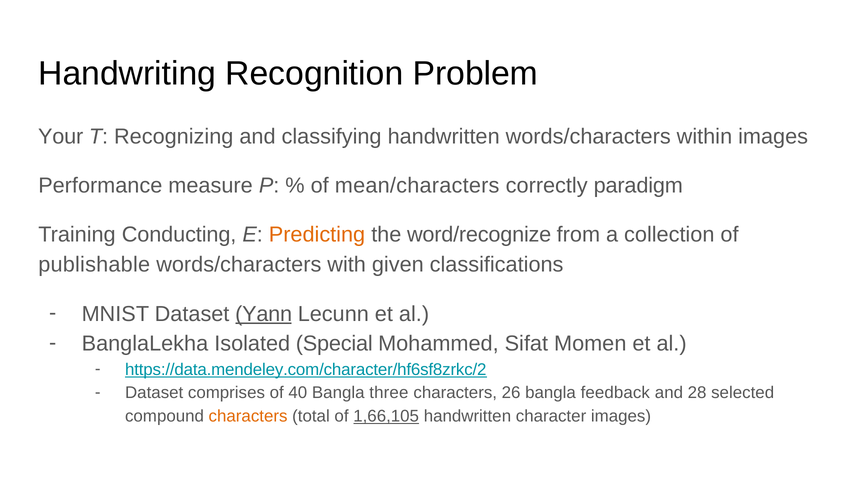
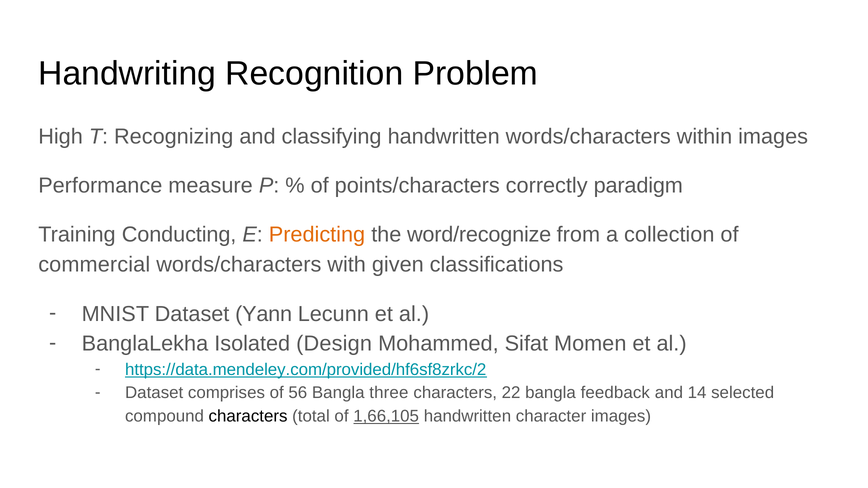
Your: Your -> High (61, 137)
mean/characters: mean/characters -> points/characters (417, 186)
publishable: publishable -> commercial (94, 265)
Yann underline: present -> none (264, 314)
Special: Special -> Design (334, 344)
https://data.mendeley.com/character/hf6sf8zrkc/2: https://data.mendeley.com/character/hf6sf8zrkc/2 -> https://data.mendeley.com/provided/hf6sf8zrkc/2 (306, 370)
40: 40 -> 56 (298, 393)
26: 26 -> 22 (511, 393)
28: 28 -> 14 (697, 393)
characters colour: orange -> black (248, 416)
